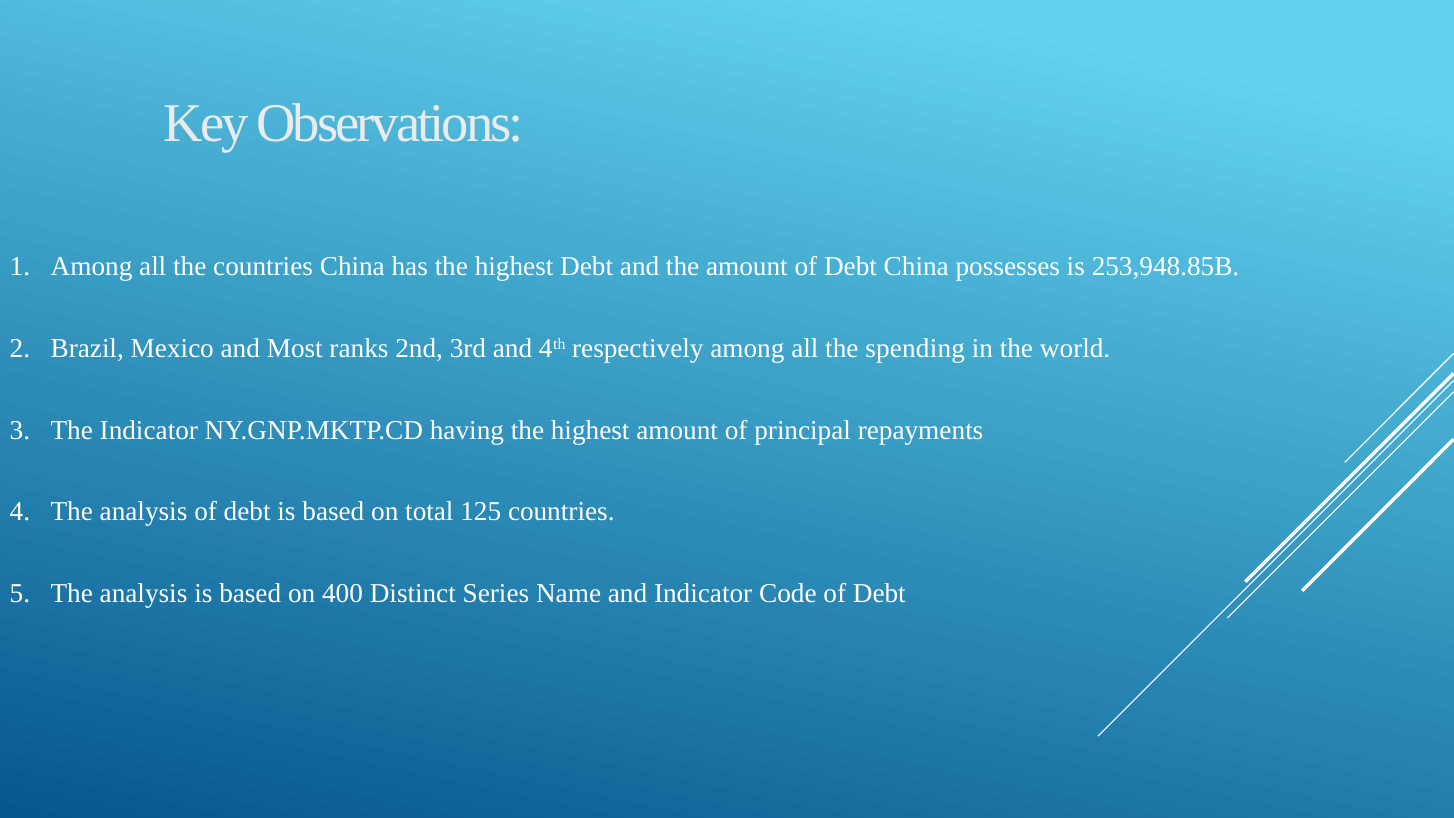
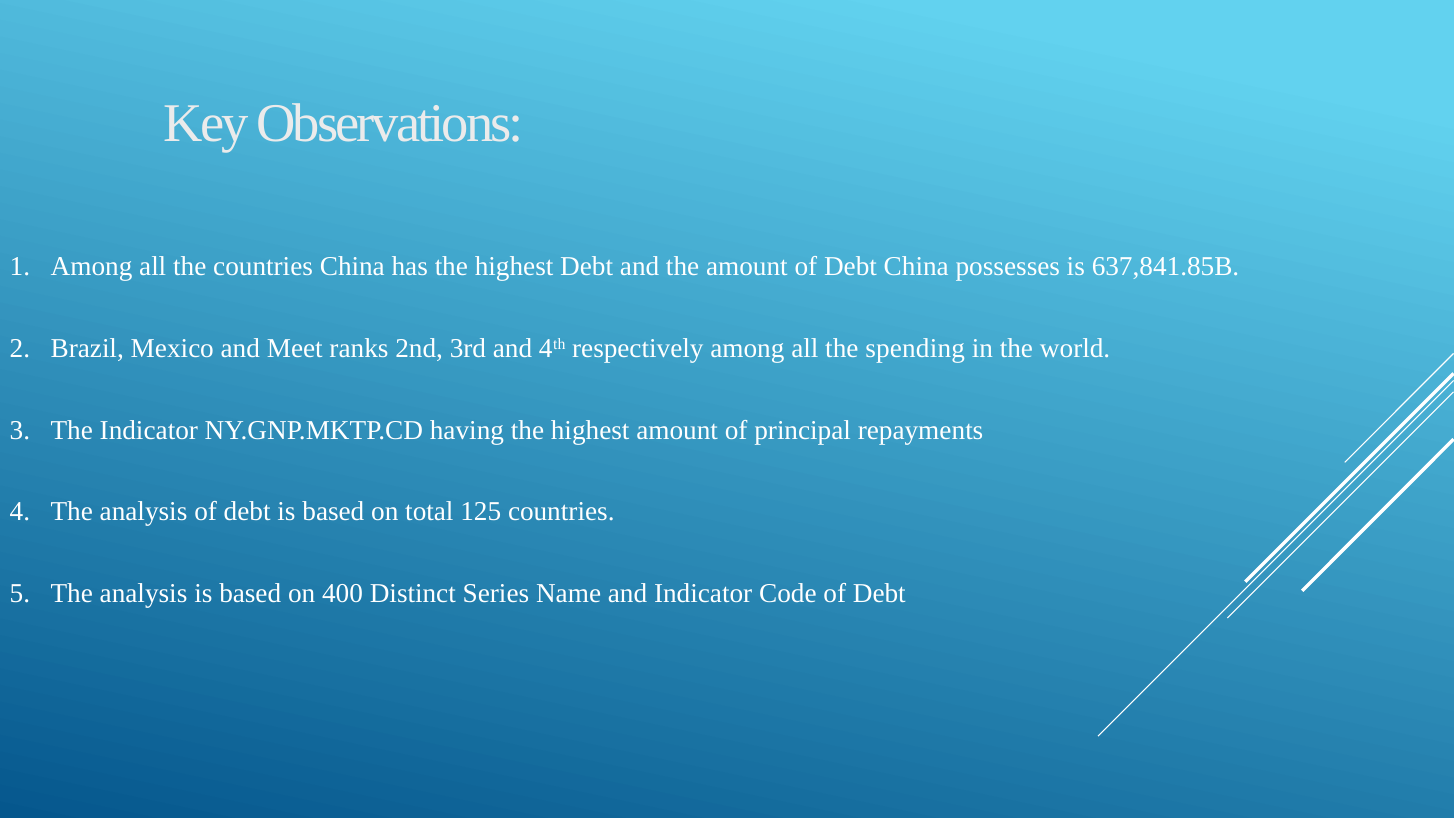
253,948.85B: 253,948.85B -> 637,841.85B (1166, 266)
Most: Most -> Meet (295, 348)
